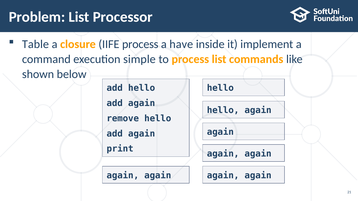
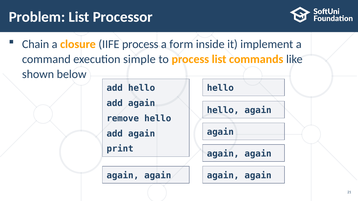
Table: Table -> Chain (36, 44)
have: have -> form (181, 44)
